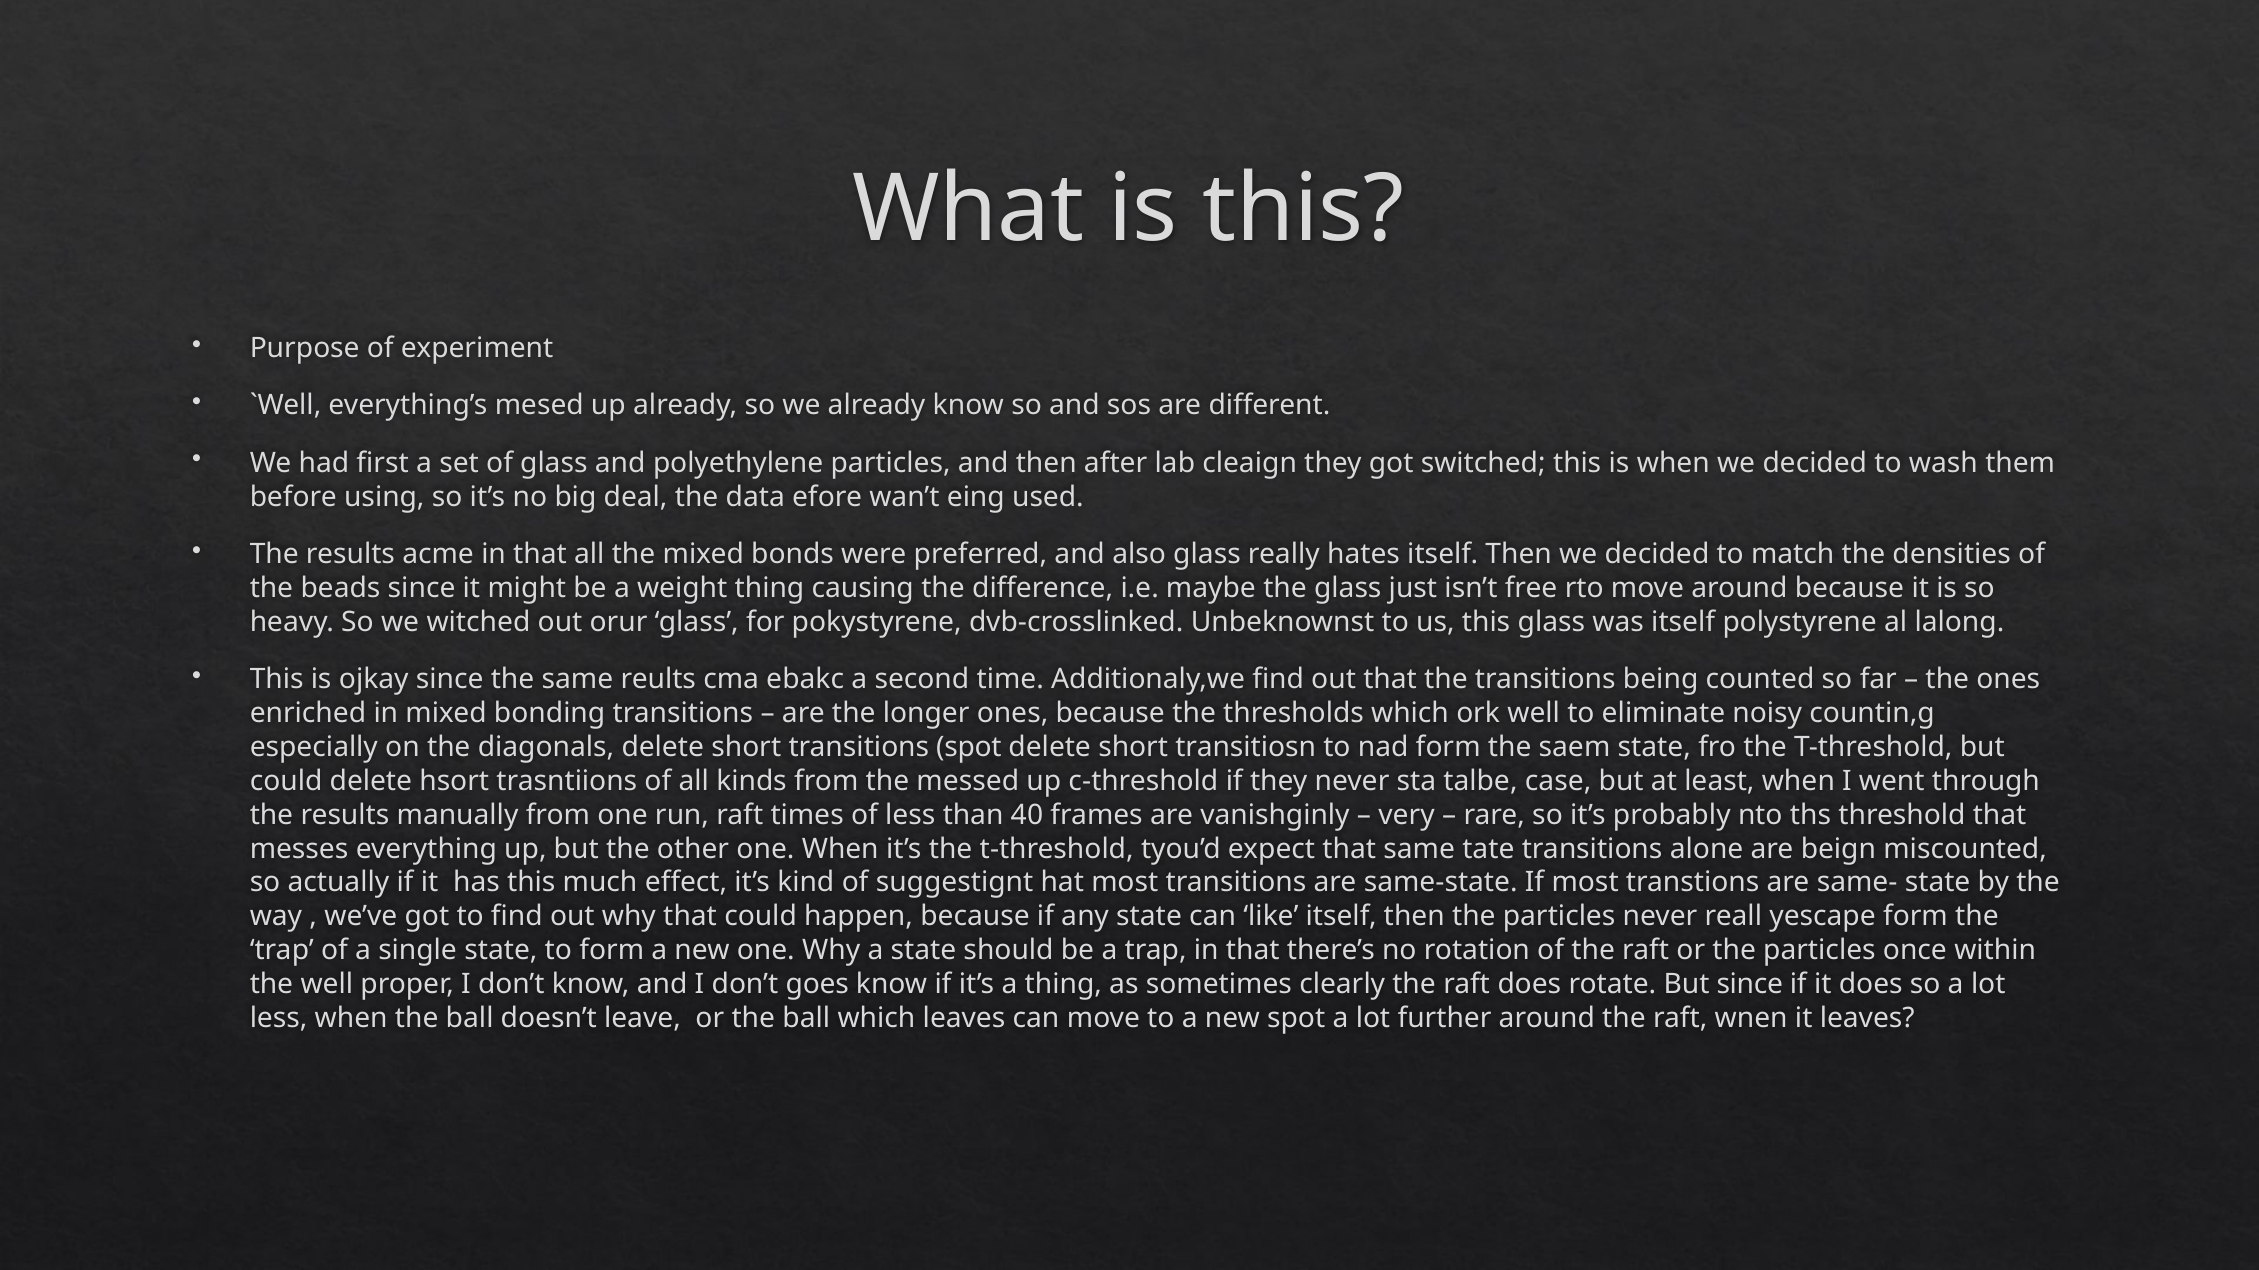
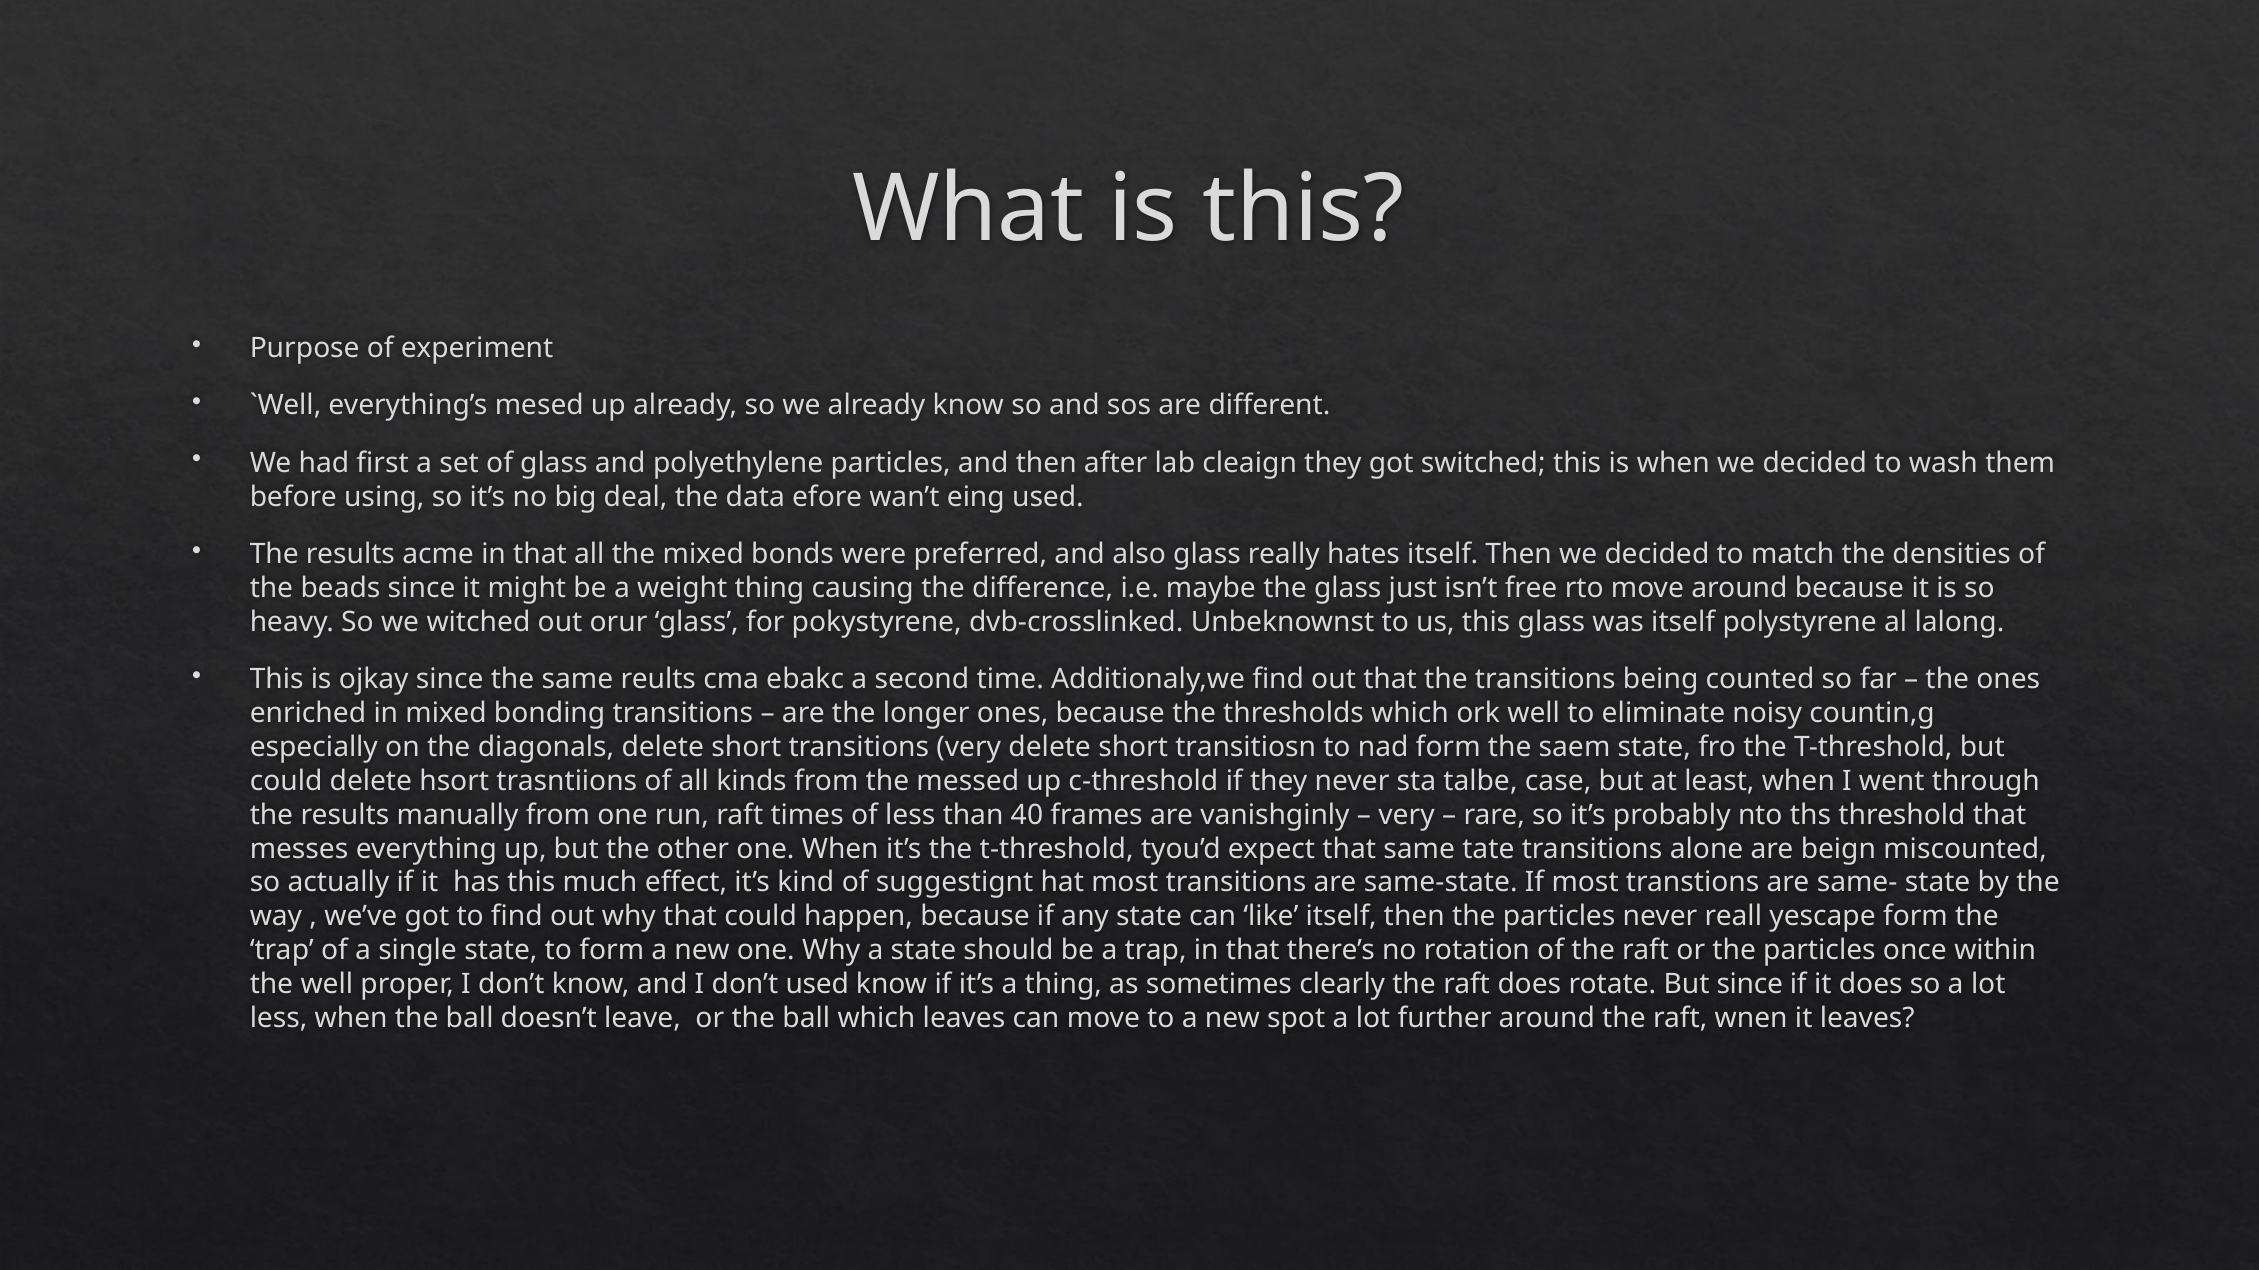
transitions spot: spot -> very (969, 747)
don’t goes: goes -> used (817, 985)
